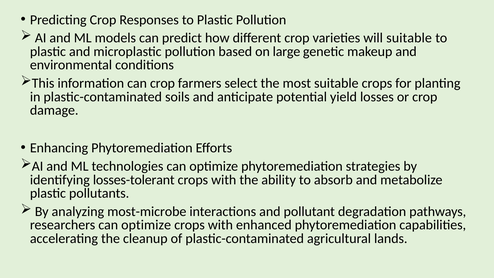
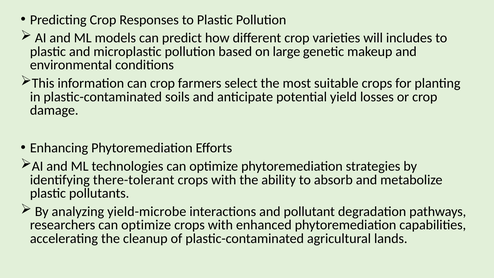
will suitable: suitable -> includes (409, 38)
losses-tolerant: losses-tolerant -> there-tolerant (134, 180)
most-microbe: most-microbe -> yield-microbe (147, 211)
